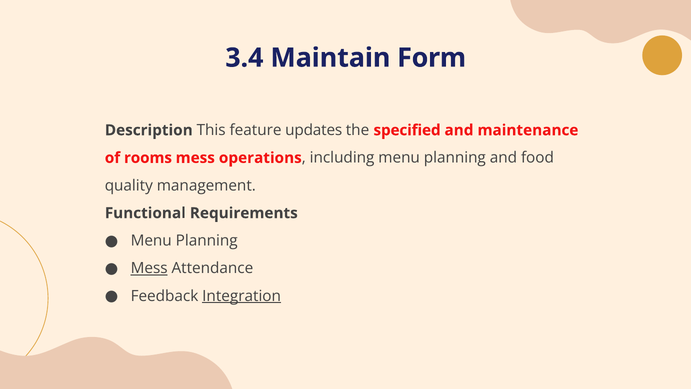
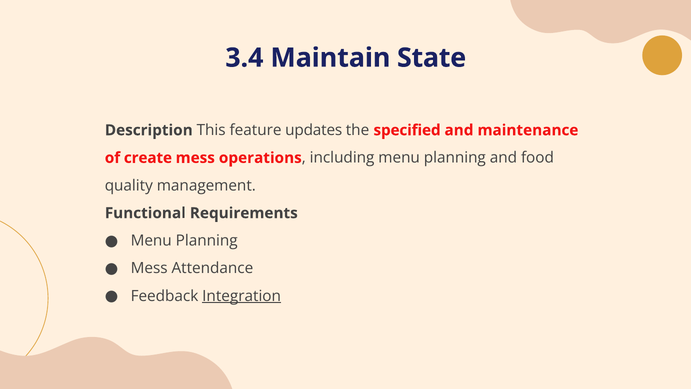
Form: Form -> State (432, 58)
rooms: rooms -> create (148, 158)
Mess underline: present -> none (149, 268)
